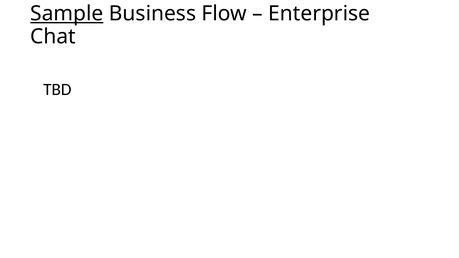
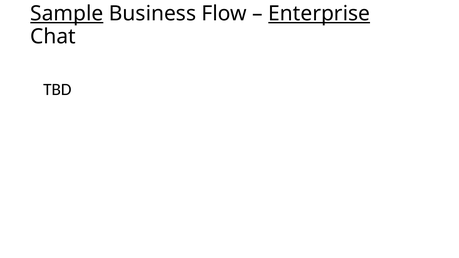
Enterprise underline: none -> present (319, 14)
